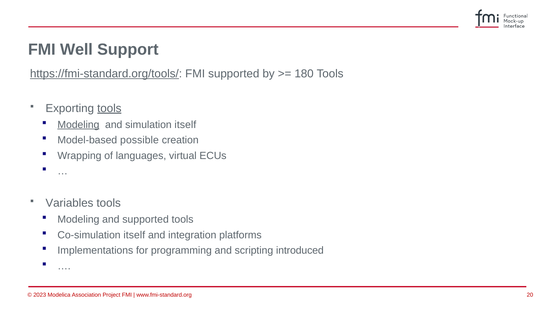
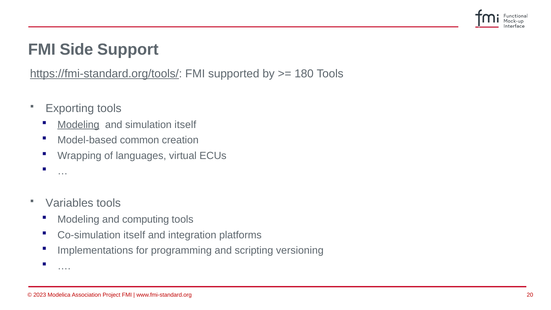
Well: Well -> Side (76, 49)
tools underline: present -> none (109, 108)
possible: possible -> common (140, 140)
and supported: supported -> computing (146, 219)
introduced: introduced -> versioning (300, 250)
